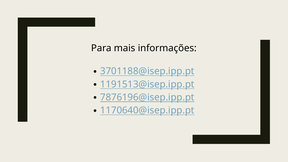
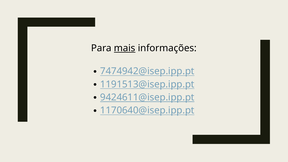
mais underline: none -> present (125, 48)
3701188@isep.ipp.pt: 3701188@isep.ipp.pt -> 7474942@isep.ipp.pt (147, 71)
7876196@isep.ipp.pt: 7876196@isep.ipp.pt -> 9424611@isep.ipp.pt (147, 97)
